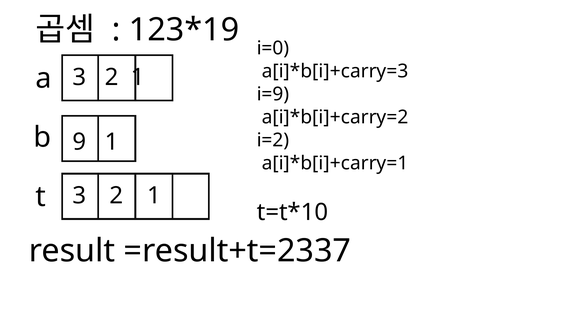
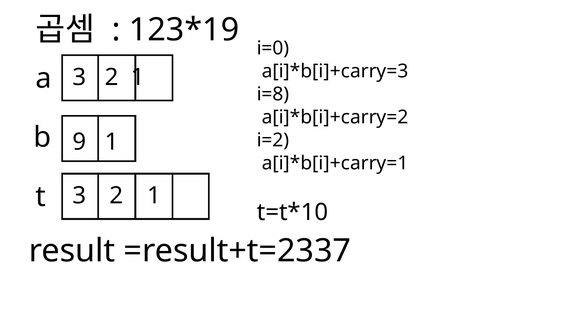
i=9: i=9 -> i=8 (273, 94)
